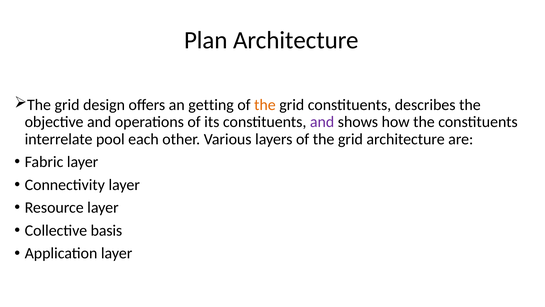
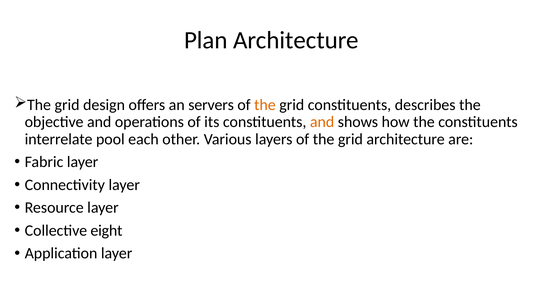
getting: getting -> servers (211, 105)
and colour: purple -> orange (322, 122)
basis: basis -> eight (106, 230)
